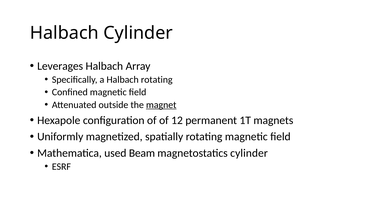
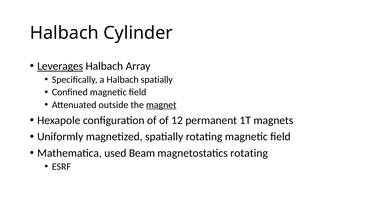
Leverages underline: none -> present (60, 66)
Halbach rotating: rotating -> spatially (157, 80)
magnetostatics cylinder: cylinder -> rotating (249, 153)
